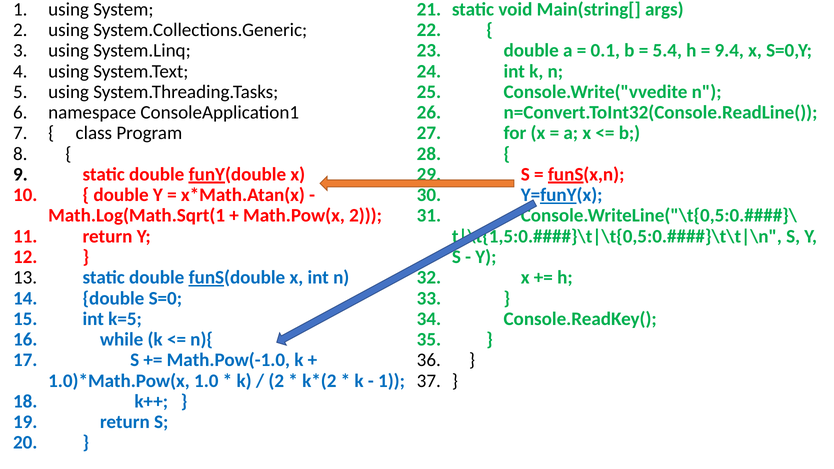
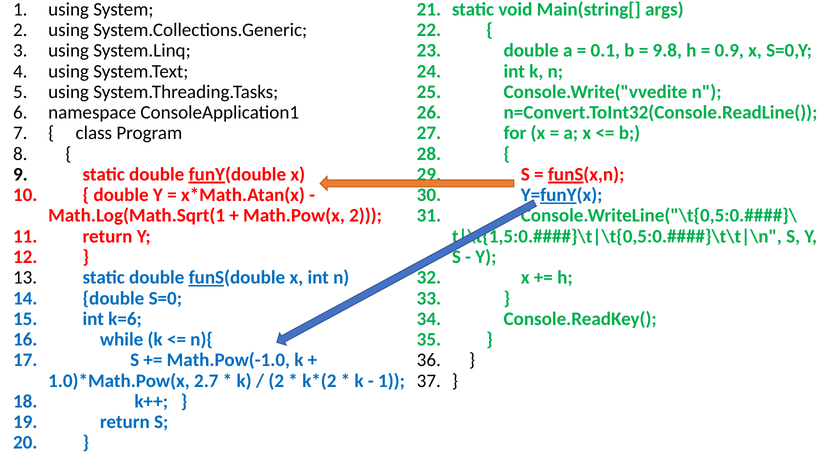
5.4: 5.4 -> 9.8 (667, 51)
9.4: 9.4 -> 0.9 (729, 51)
k=5: k=5 -> k=6 (125, 319)
1.0: 1.0 -> 2.7 (206, 381)
